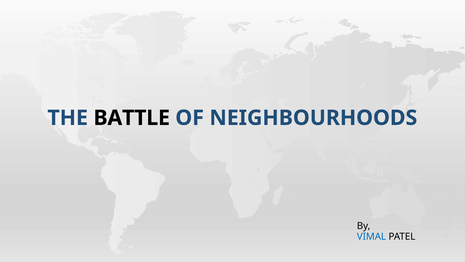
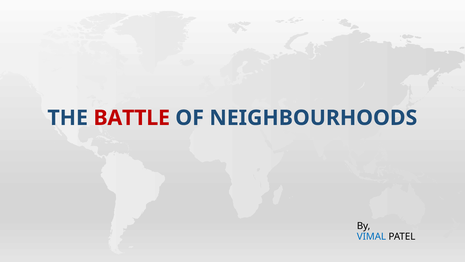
BATTLE colour: black -> red (132, 118)
